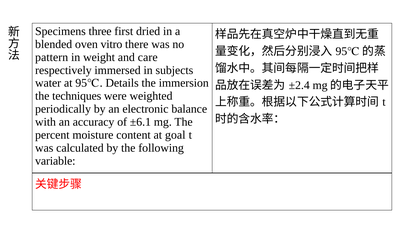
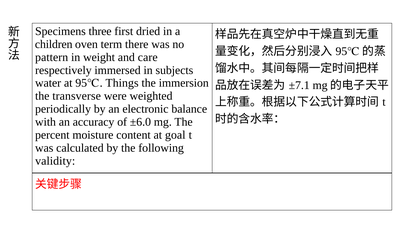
blended: blended -> children (54, 44)
vitro: vitro -> term (111, 44)
Details: Details -> Things (122, 83)
±2.4: ±2.4 -> ±7.1 (299, 85)
techniques: techniques -> transverse (77, 96)
±6.1: ±6.1 -> ±6.0 (140, 122)
variable: variable -> validity (55, 161)
